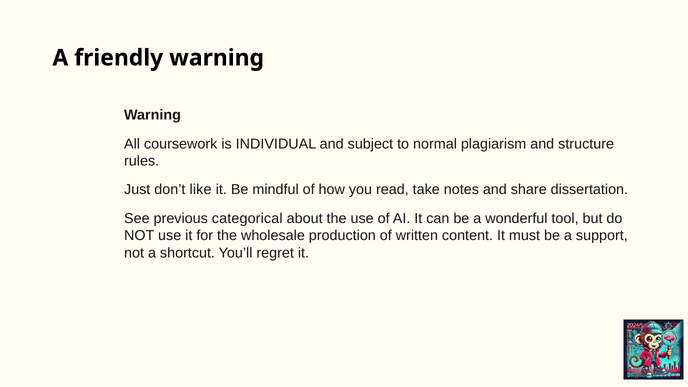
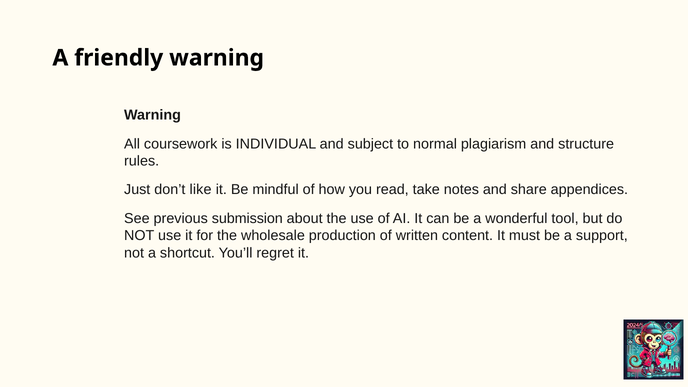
dissertation: dissertation -> appendices (589, 190)
categorical: categorical -> submission (247, 218)
